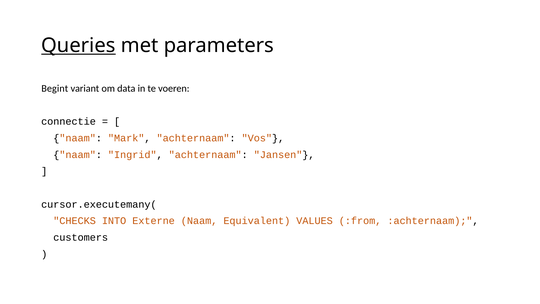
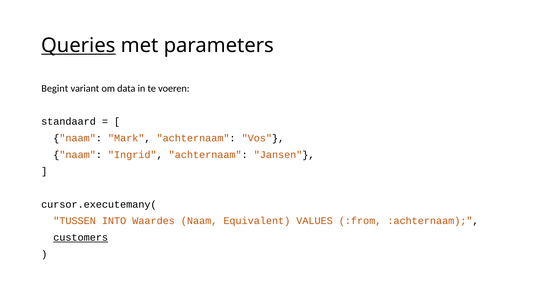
connectie: connectie -> standaard (69, 121)
CHECKS: CHECKS -> TUSSEN (75, 221)
Externe: Externe -> Waardes (154, 221)
customers underline: none -> present (81, 237)
